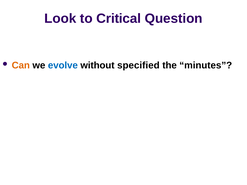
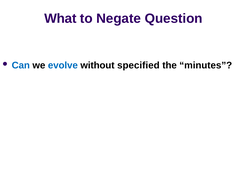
Look: Look -> What (60, 18)
Critical: Critical -> Negate (119, 18)
Can colour: orange -> blue (21, 65)
